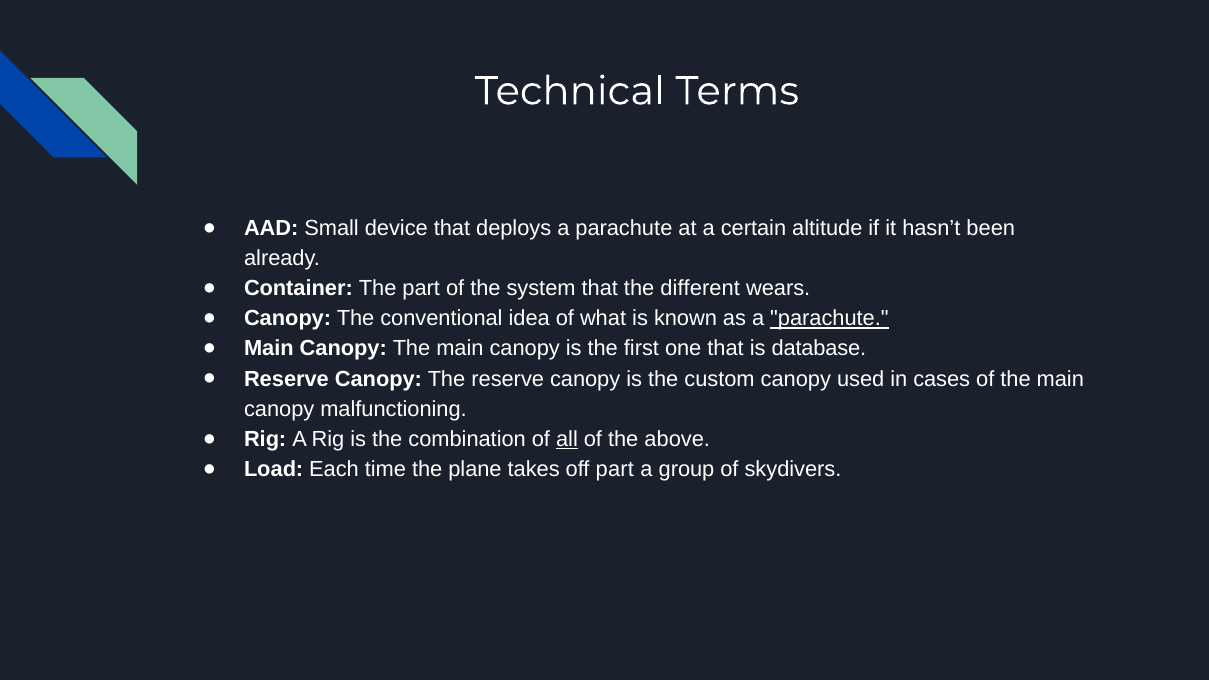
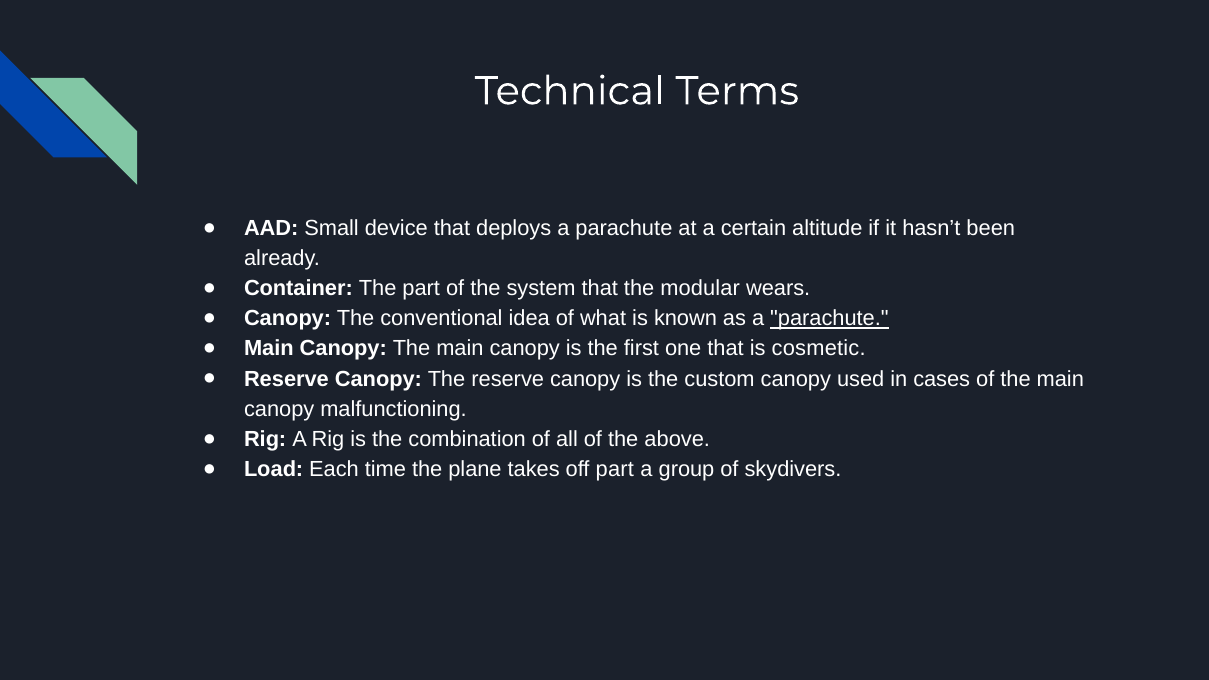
different: different -> modular (700, 289)
database: database -> cosmetic (819, 349)
all underline: present -> none (567, 439)
